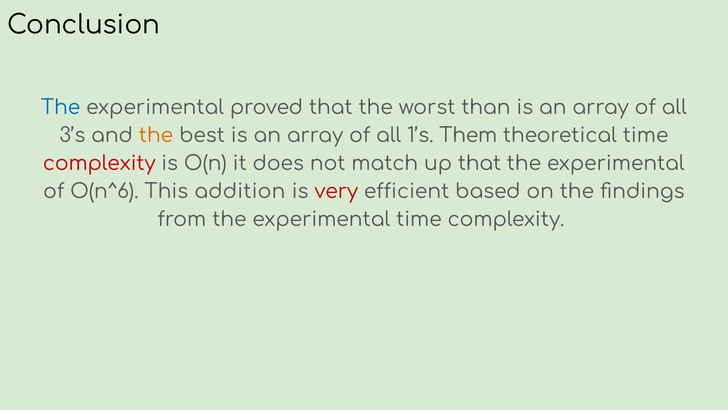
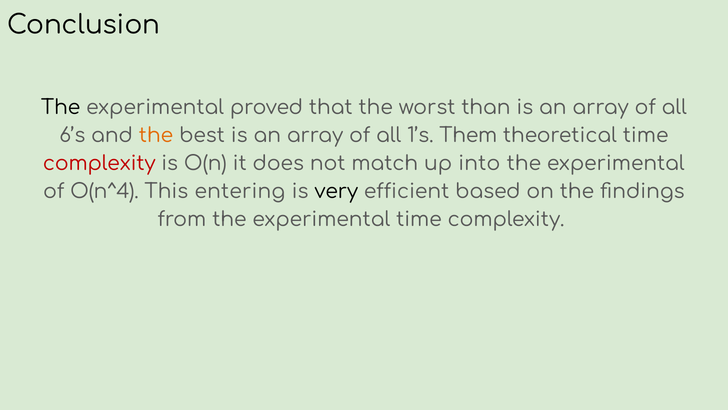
The colour: blue -> black (61, 107)
3’s: 3’s -> 6’s (72, 135)
up that: that -> into (479, 163)
O(n^6: O(n^6 -> O(n^4 (104, 191)
addition: addition -> entering (240, 191)
very colour: red -> black (336, 191)
